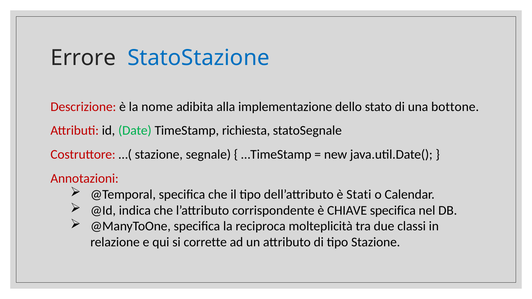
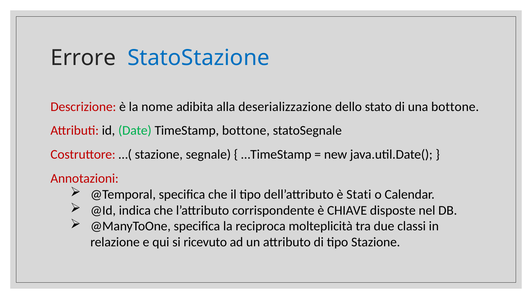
implementazione: implementazione -> deserializzazione (285, 107)
TimeStamp richiesta: richiesta -> bottone (246, 131)
CHIAVE specifica: specifica -> disposte (393, 210)
corrette: corrette -> ricevuto (205, 242)
